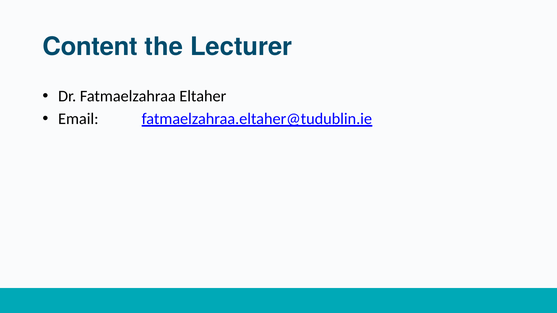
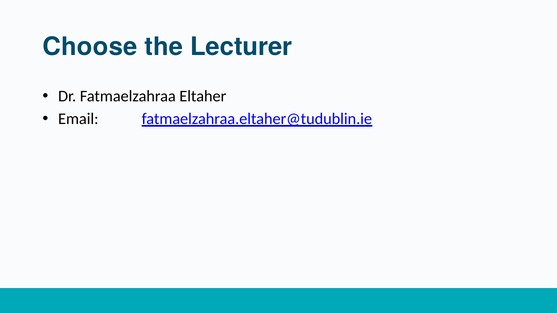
Content: Content -> Choose (90, 47)
